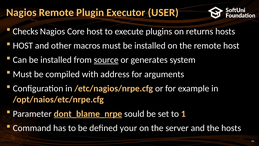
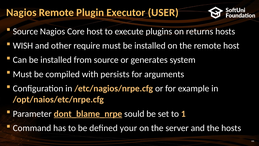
Checks: Checks -> Source (25, 31)
HOST: HOST -> WISH (23, 46)
macros: macros -> require (87, 46)
source underline: present -> none (106, 60)
address: address -> persists (115, 74)
